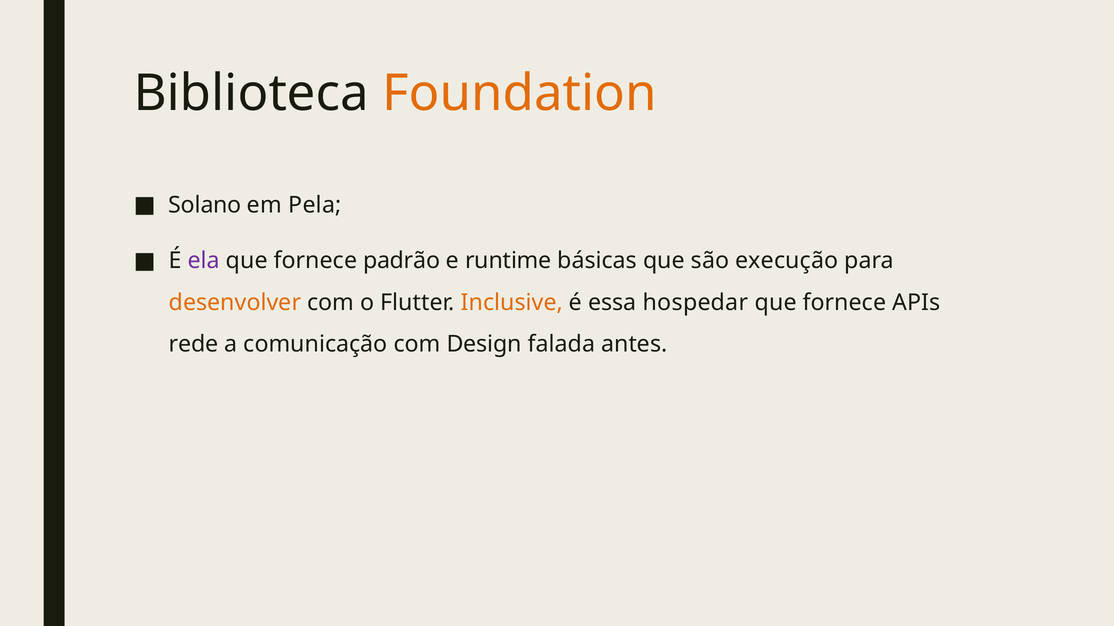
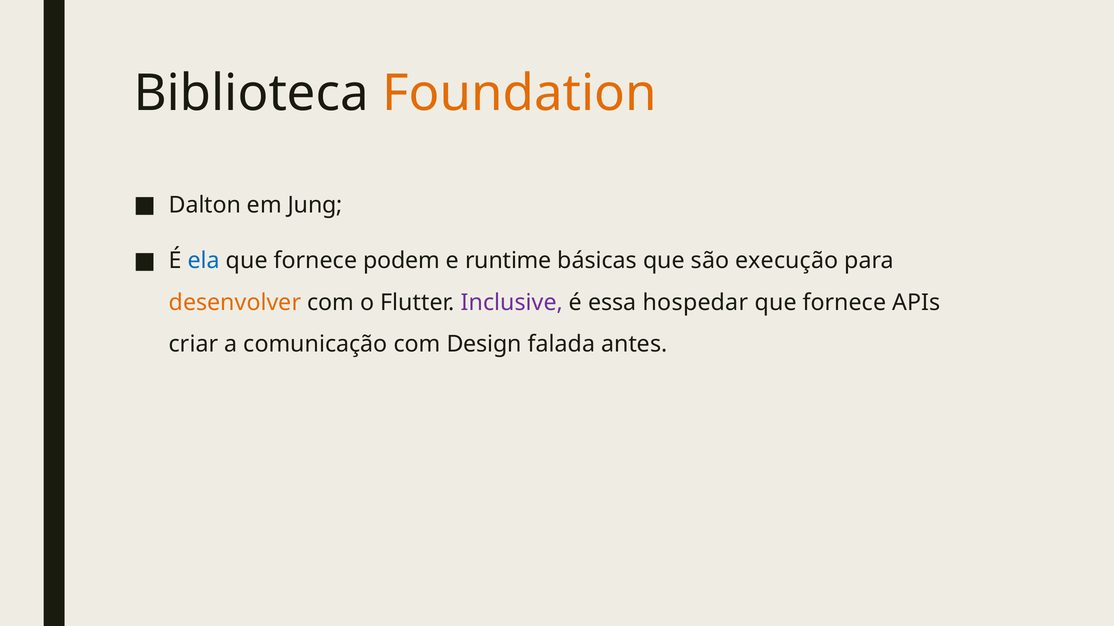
Solano: Solano -> Dalton (205, 205)
Pela: Pela -> Jung (315, 205)
ela colour: purple -> blue (204, 261)
padrão: padrão -> podem (402, 261)
Inclusive colour: orange -> purple (512, 303)
rede: rede -> criar (194, 344)
